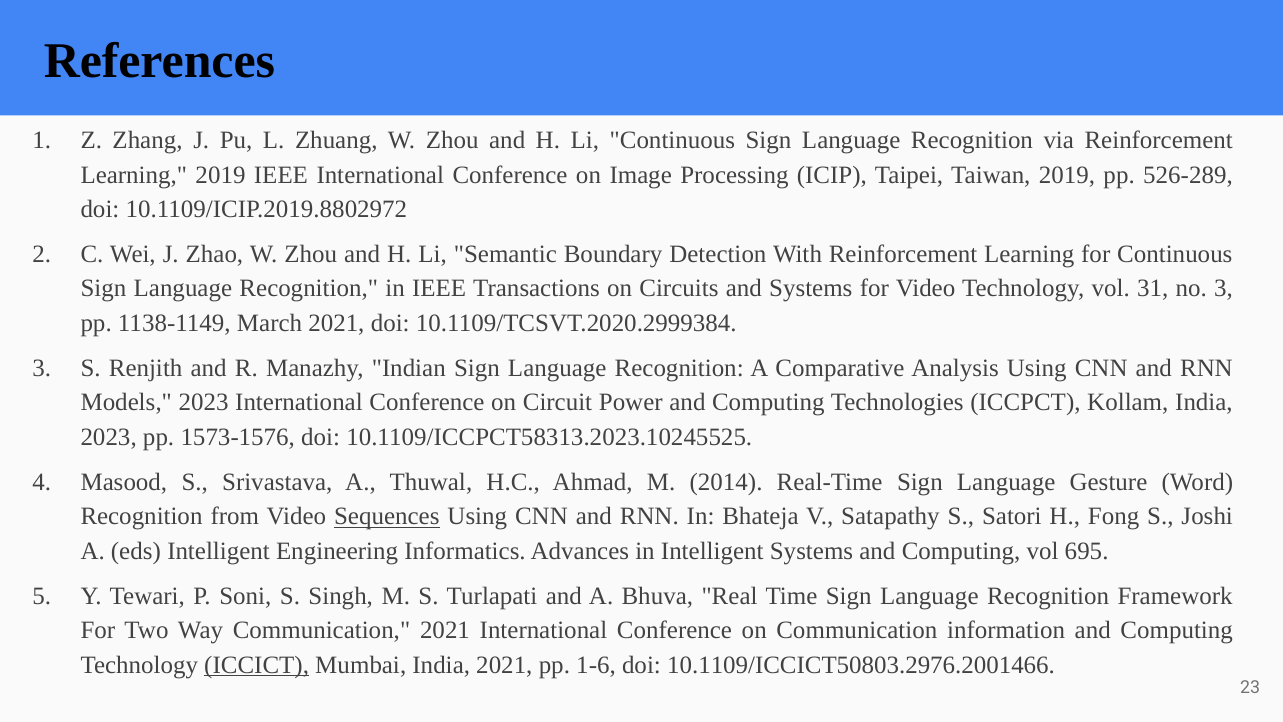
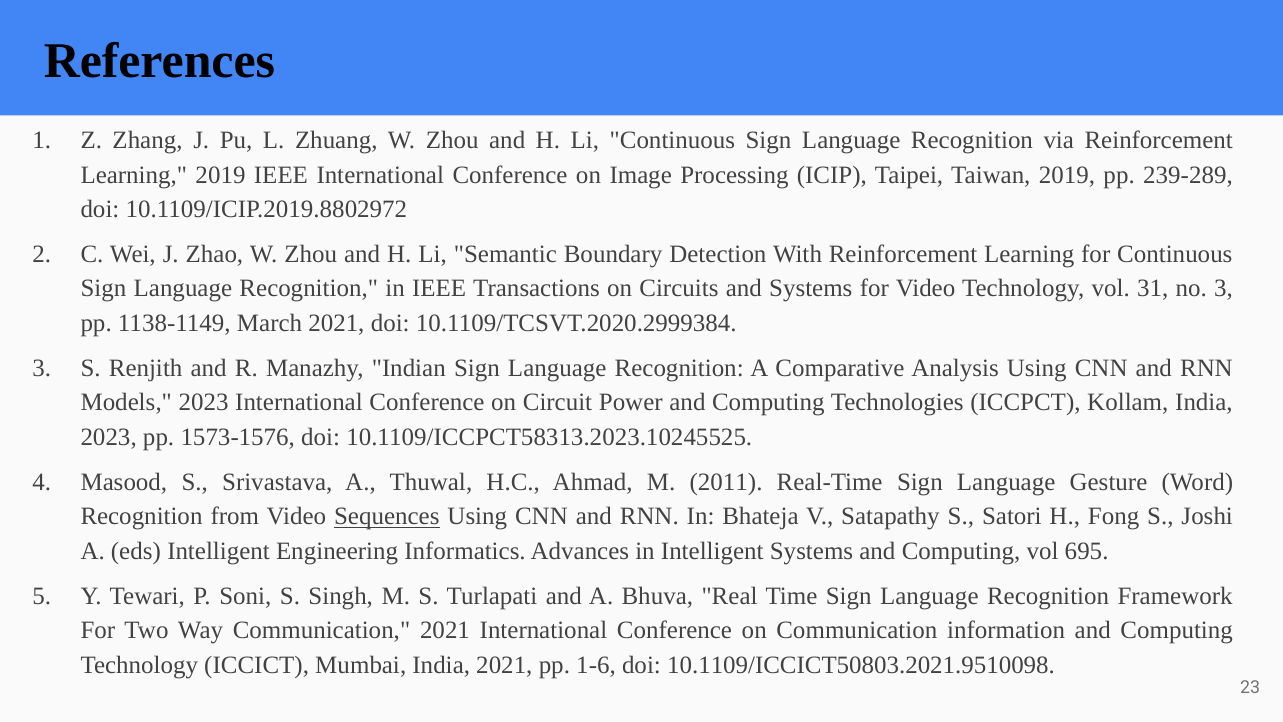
526-289: 526-289 -> 239-289 (1188, 175)
2014: 2014 -> 2011 (726, 482)
ICCICT underline: present -> none (257, 665)
10.1109/ICCICT50803.2976.2001466: 10.1109/ICCICT50803.2976.2001466 -> 10.1109/ICCICT50803.2021.9510098 (861, 665)
